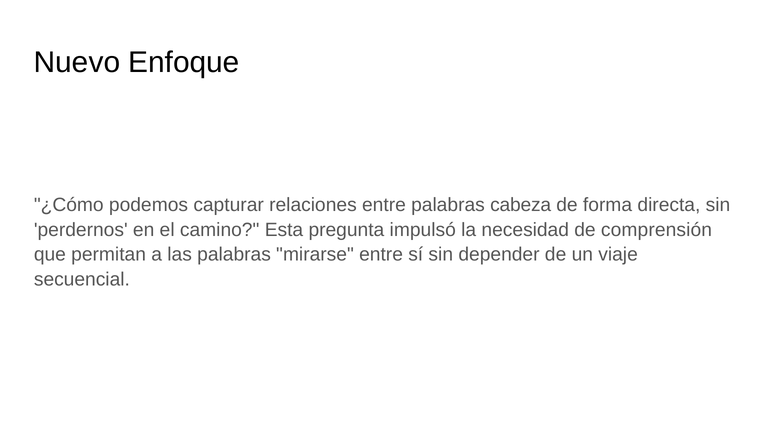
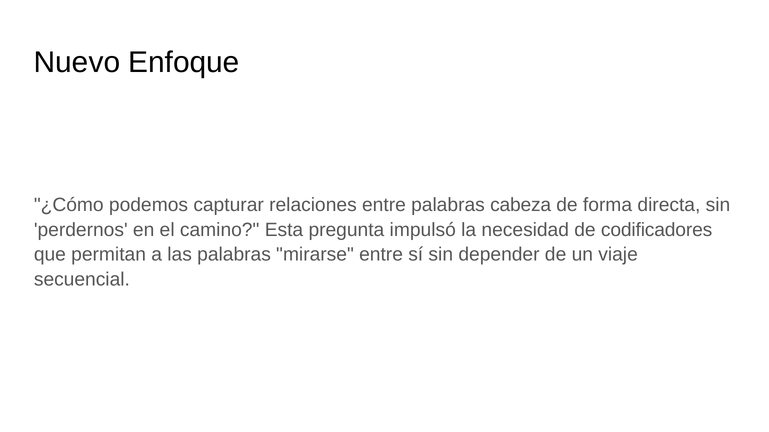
comprensión: comprensión -> codificadores (657, 230)
